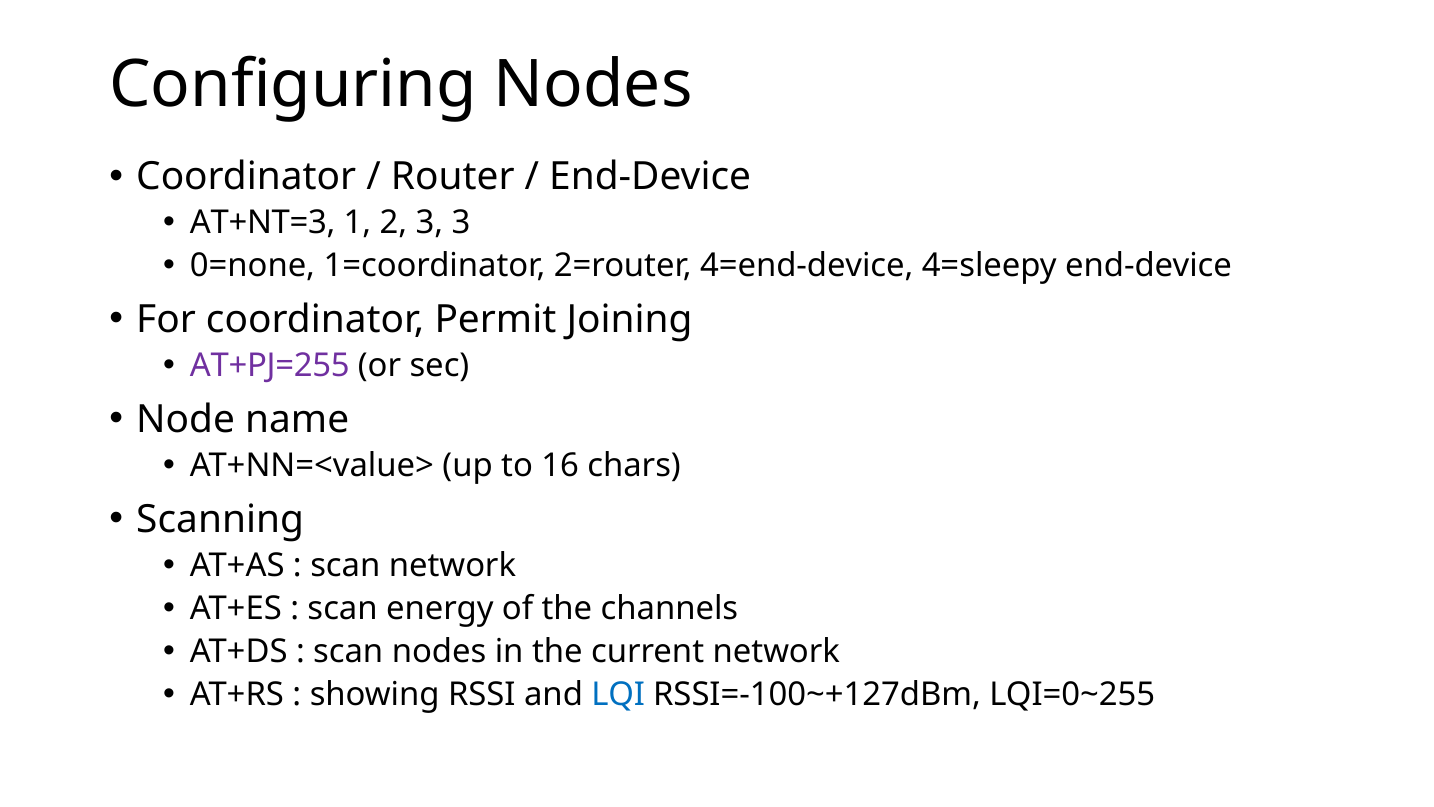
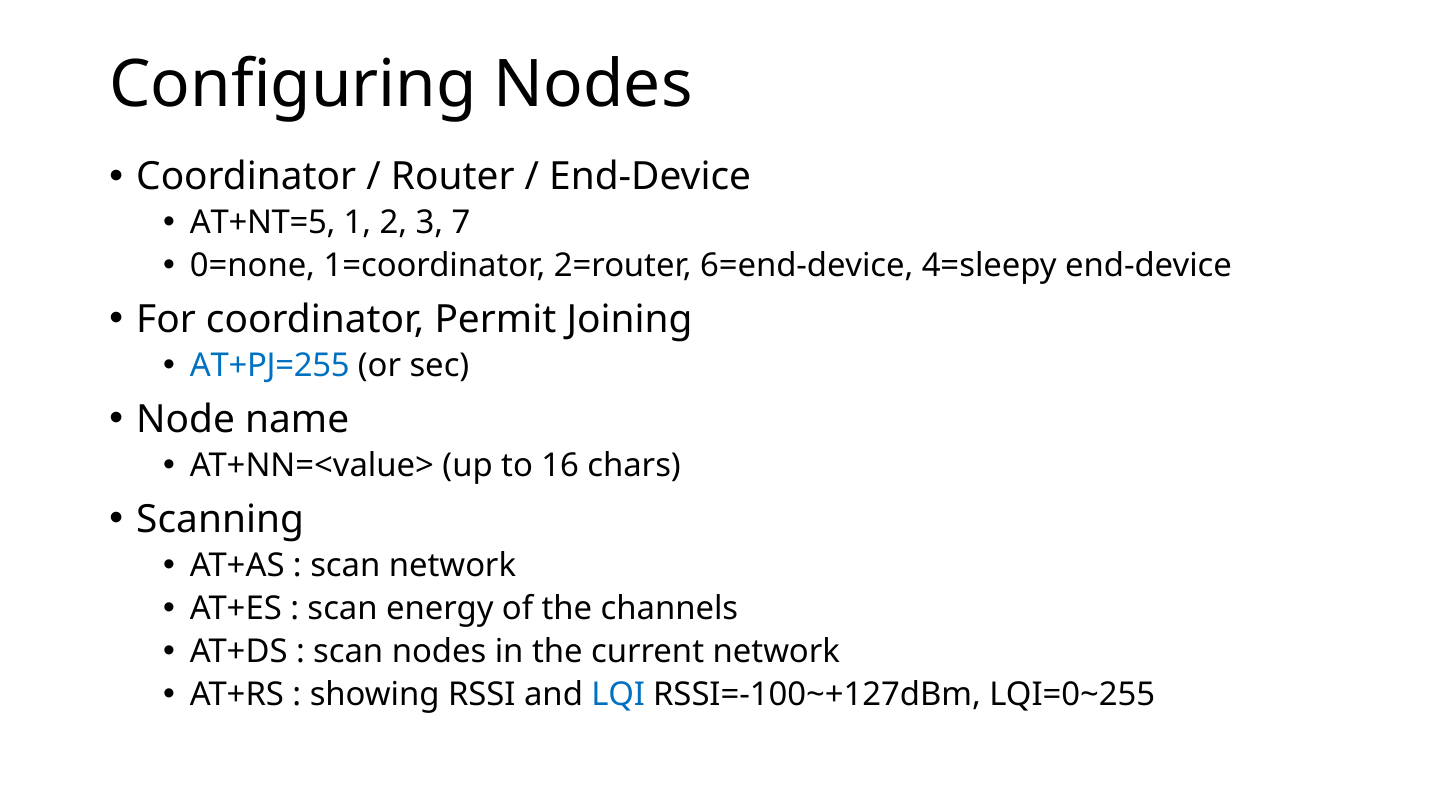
AT+NT=3: AT+NT=3 -> AT+NT=5 (263, 223)
3 3: 3 -> 7 (461, 223)
4=end-device: 4=end-device -> 6=end-device (807, 266)
AT+PJ=255 colour: purple -> blue (270, 366)
